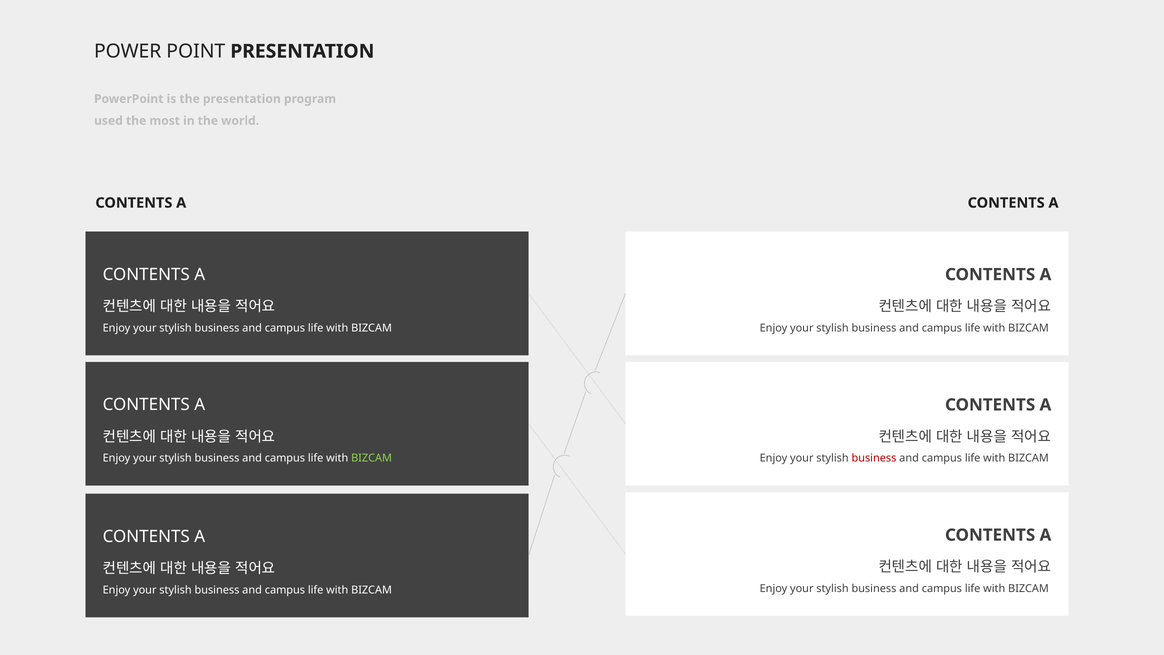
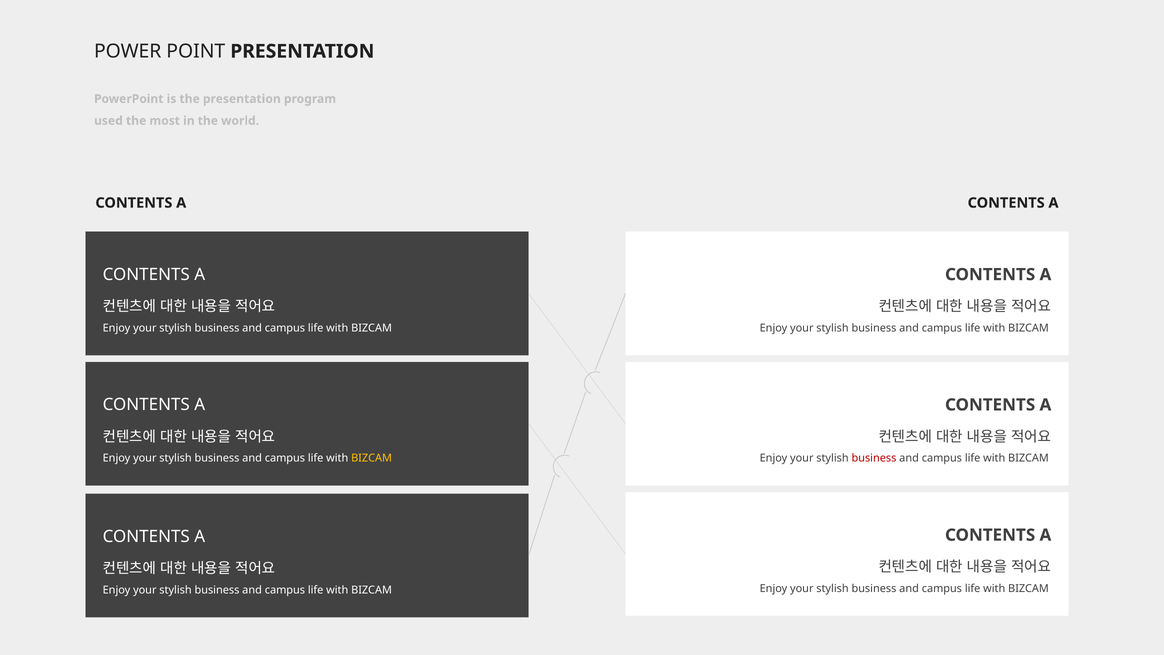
BIZCAM colour: light green -> yellow (372, 458)
